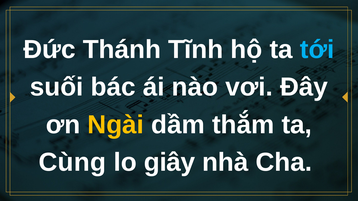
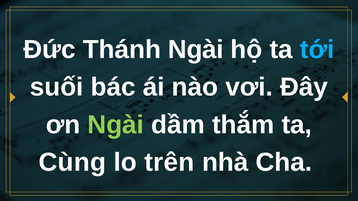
Thánh Tĩnh: Tĩnh -> Ngài (196, 50)
Ngài colour: yellow -> light green (116, 125)
giây: giây -> trên (169, 162)
